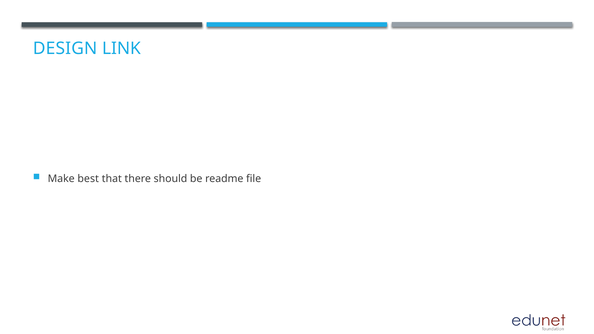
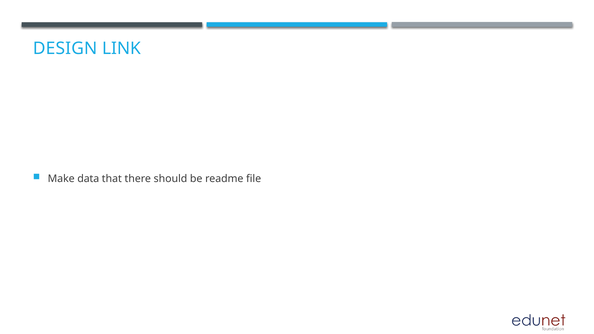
best: best -> data (88, 179)
